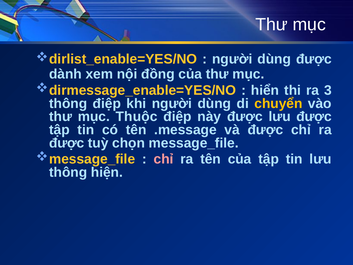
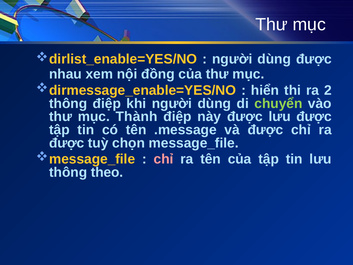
dành: dành -> nhau (65, 74)
3: 3 -> 2 (328, 90)
chuyển colour: yellow -> light green (278, 103)
Thuộc: Thuộc -> Thành (137, 117)
hiện: hiện -> theo (107, 172)
